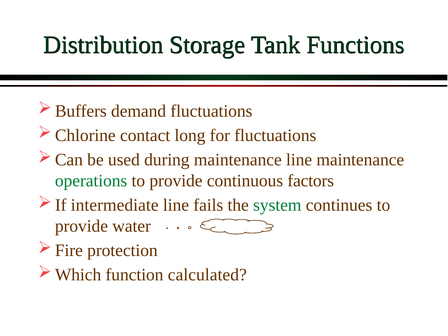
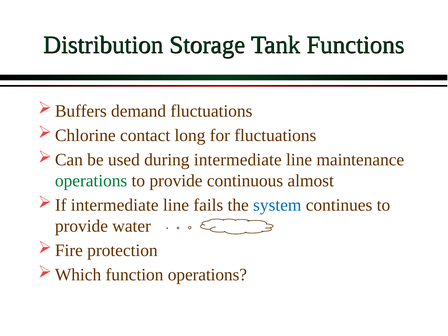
during maintenance: maintenance -> intermediate (238, 160)
factors: factors -> almost (311, 181)
system colour: green -> blue (277, 205)
function calculated: calculated -> operations (207, 275)
